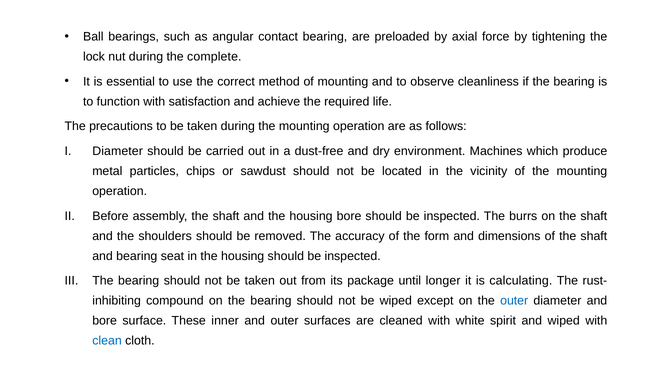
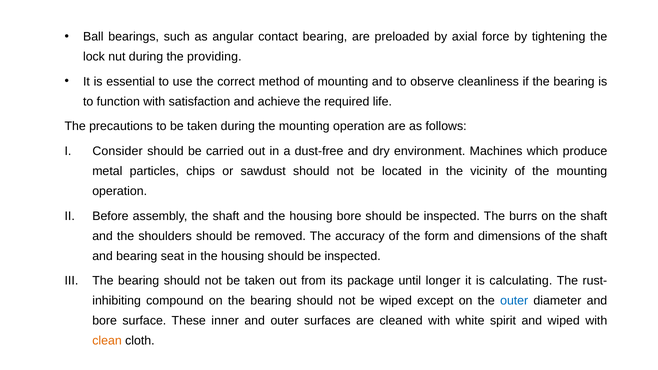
complete: complete -> providing (214, 57)
Diameter: Diameter -> Consider (118, 151)
clean colour: blue -> orange (107, 341)
